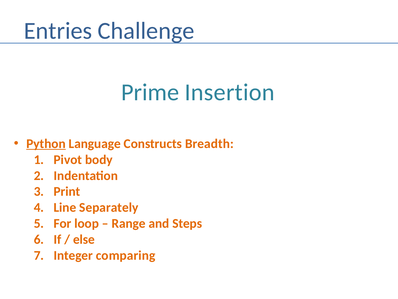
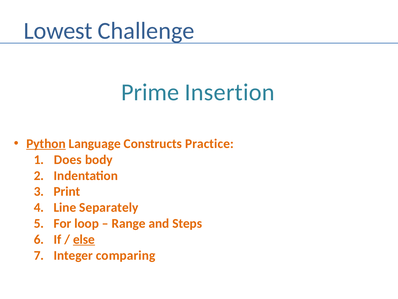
Entries: Entries -> Lowest (58, 31)
Breadth: Breadth -> Practice (209, 144)
Pivot: Pivot -> Does (68, 159)
else underline: none -> present (84, 239)
